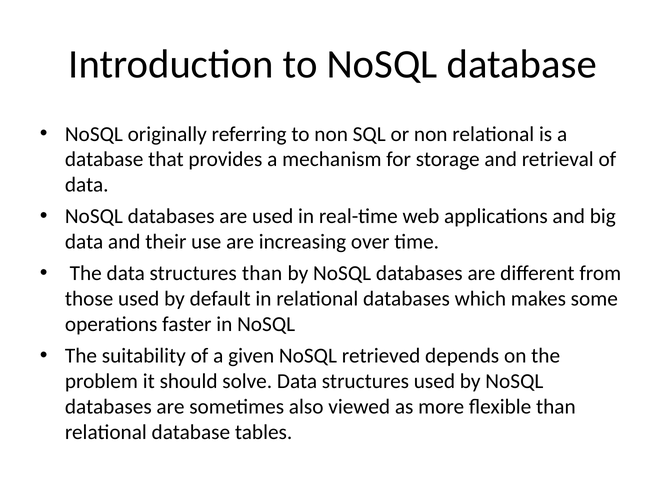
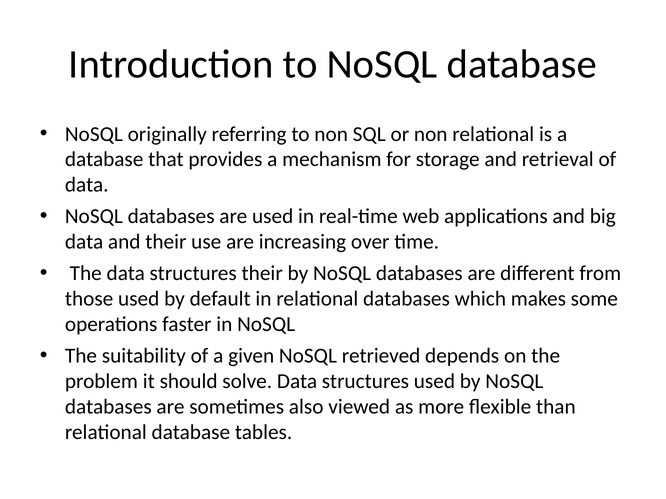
structures than: than -> their (262, 274)
